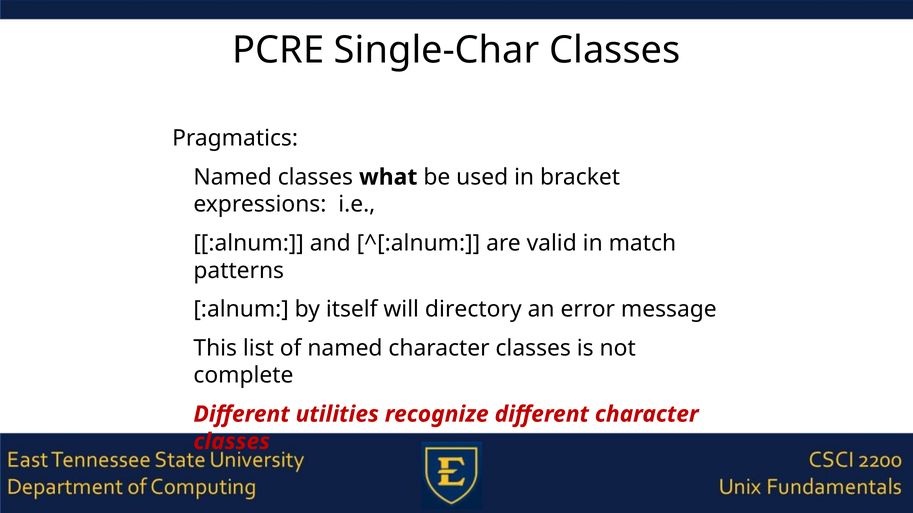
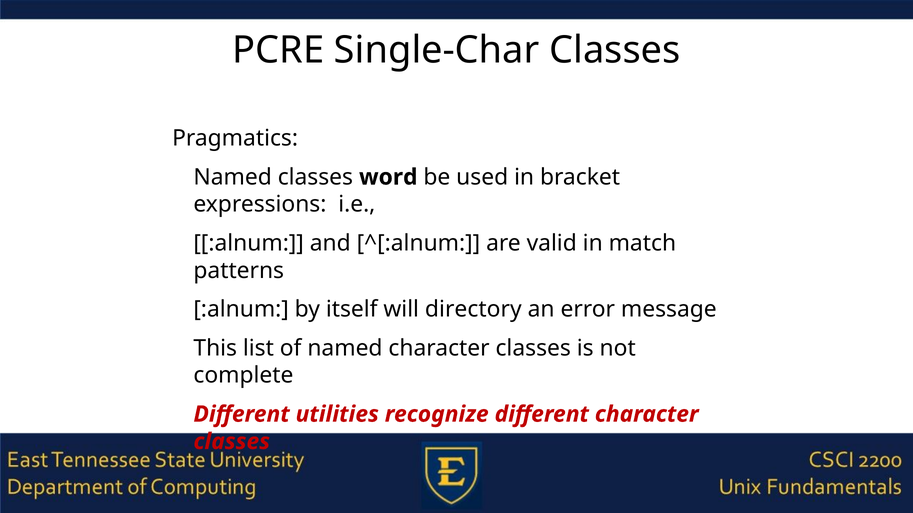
what: what -> word (388, 177)
